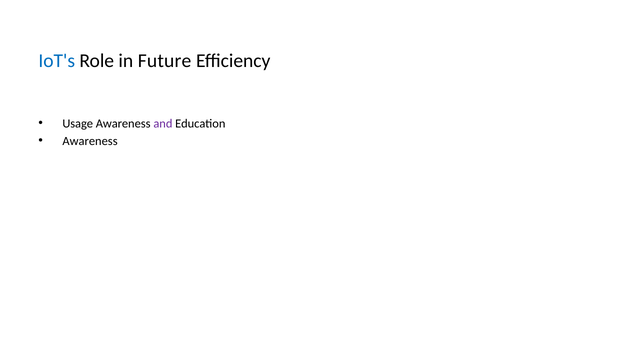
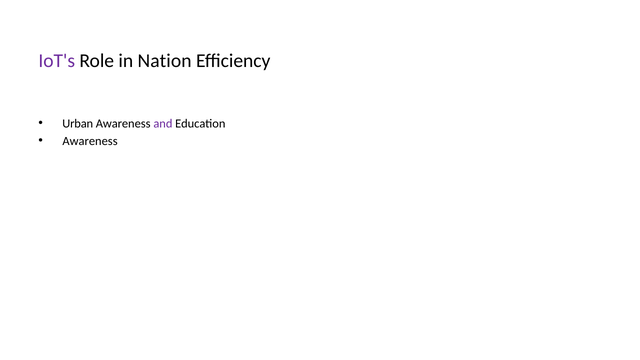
IoT's colour: blue -> purple (57, 61)
Future: Future -> Nation (165, 61)
Usage: Usage -> Urban (78, 124)
